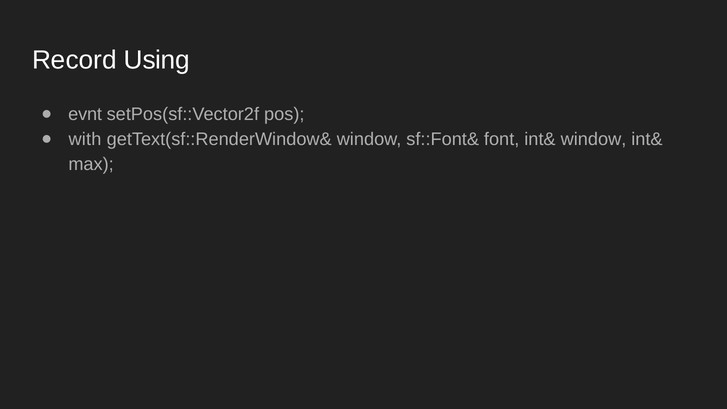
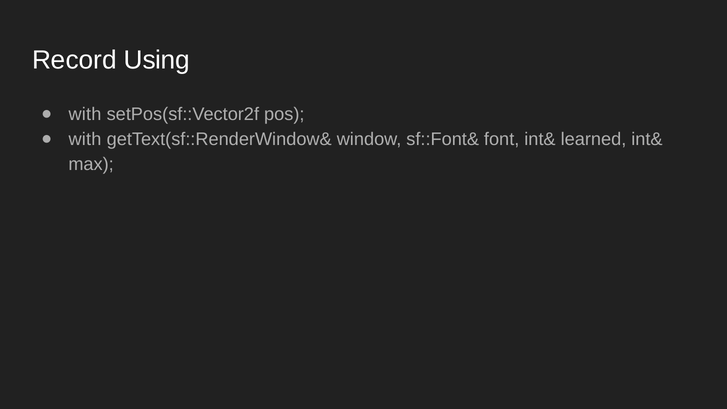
evnt: evnt -> with (85, 114)
int& window: window -> learned (593, 139)
